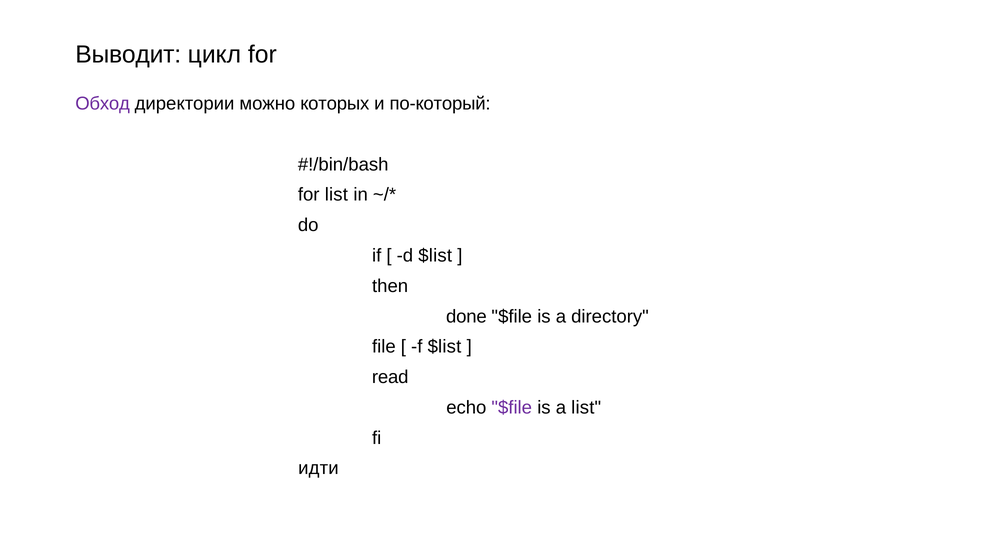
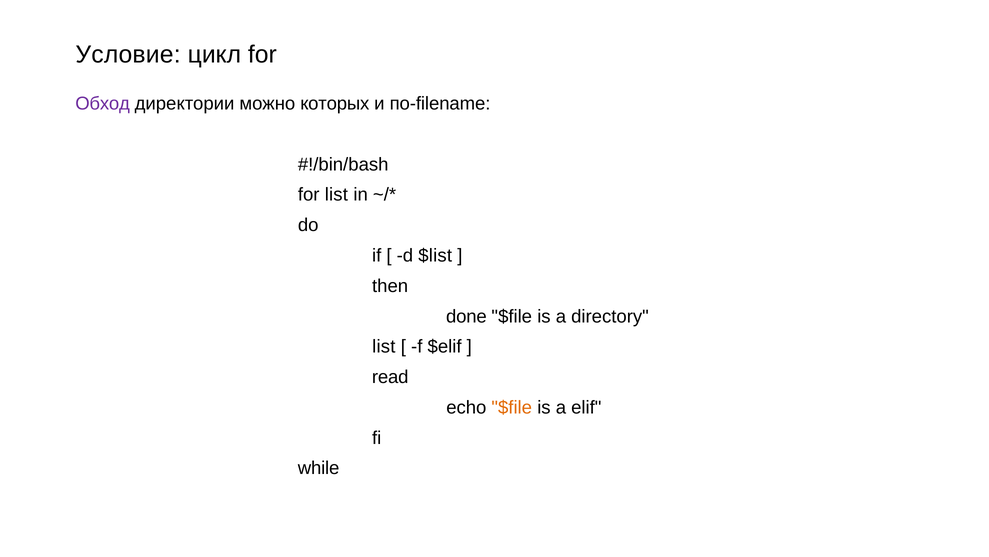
Выводит: Выводит -> Условие (128, 54)
по-который: по-который -> по-filename (440, 104)
file: file -> list (384, 346)
f $list: $list -> $elif (445, 346)
$file colour: purple -> orange (512, 407)
a list: list -> elif (586, 407)
идти: идти -> while (319, 468)
